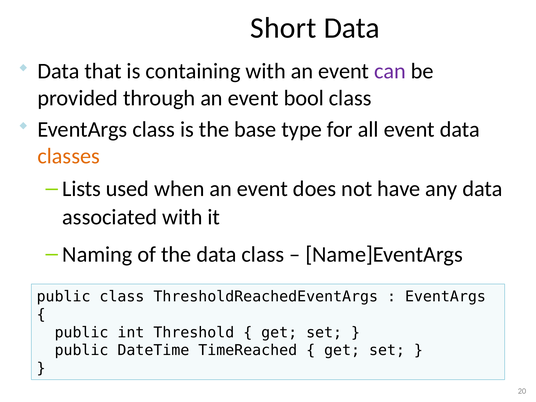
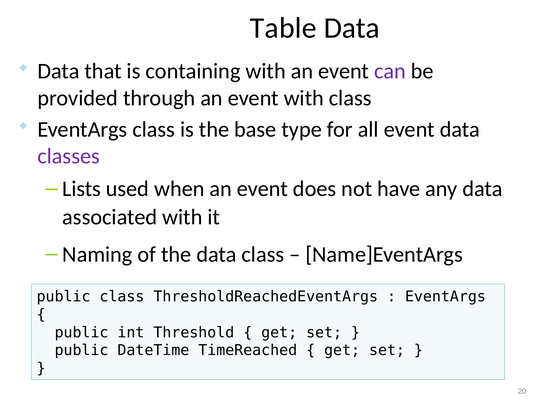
Short: Short -> Table (283, 28)
event bool: bool -> with (304, 98)
classes colour: orange -> purple (69, 156)
